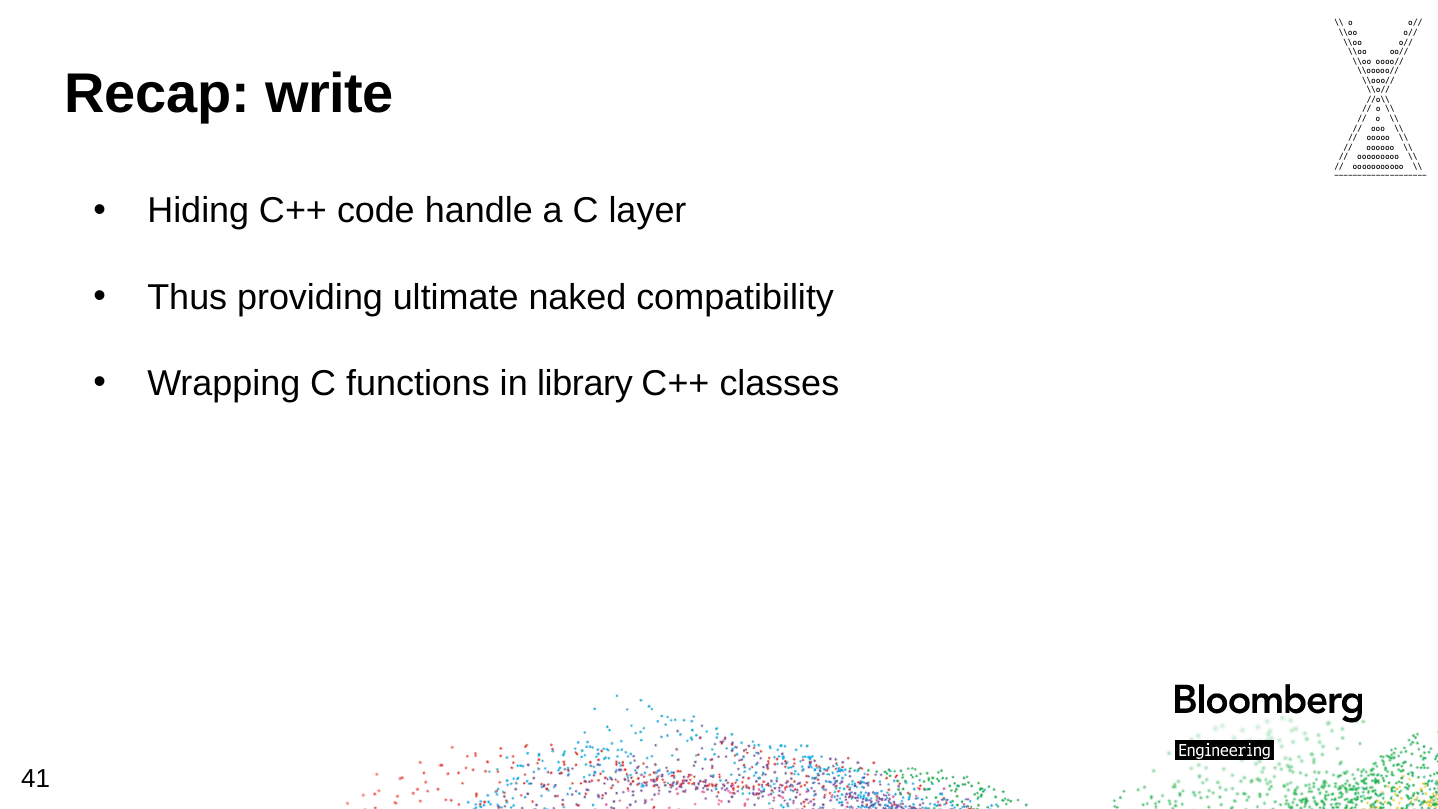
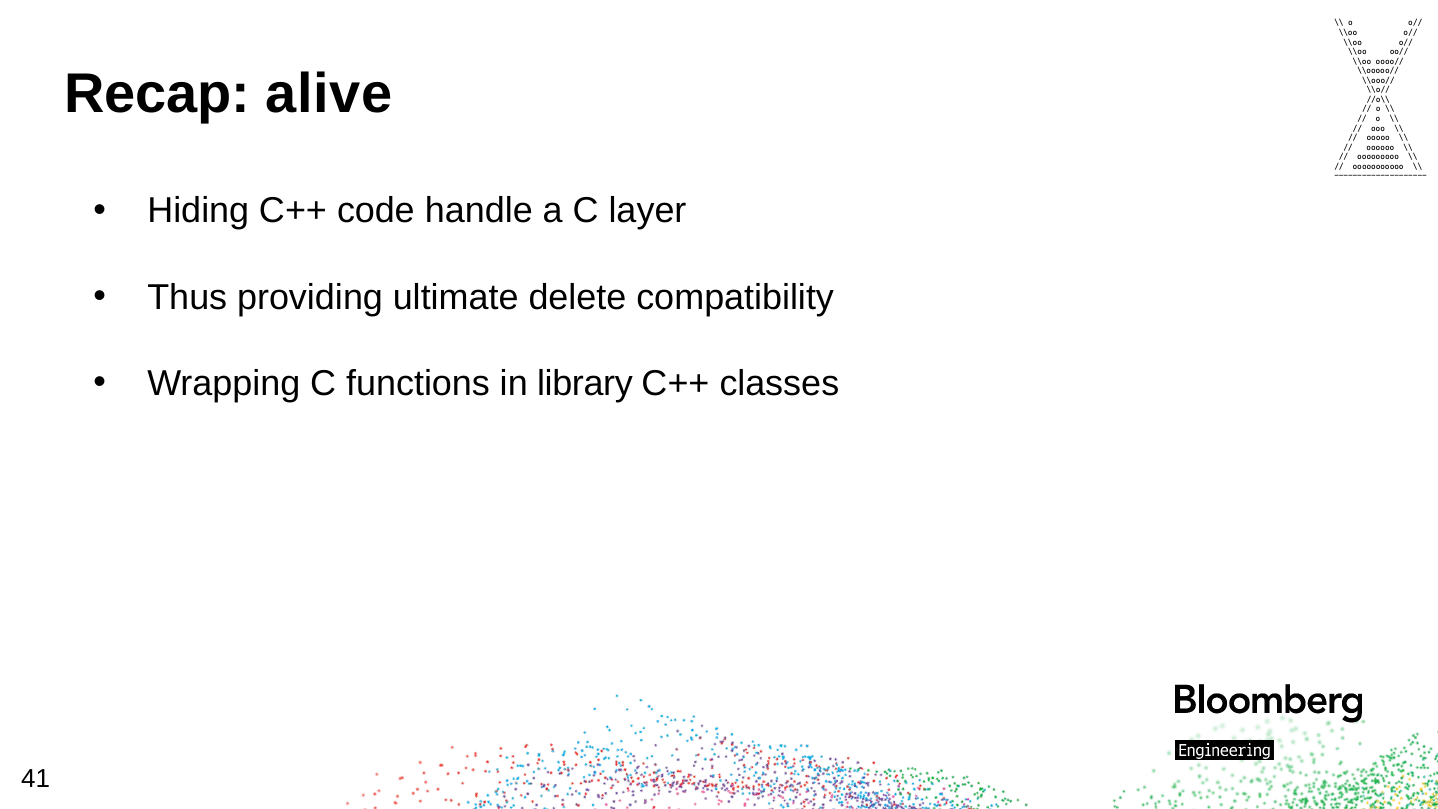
write: write -> alive (329, 94)
naked: naked -> delete (577, 297)
